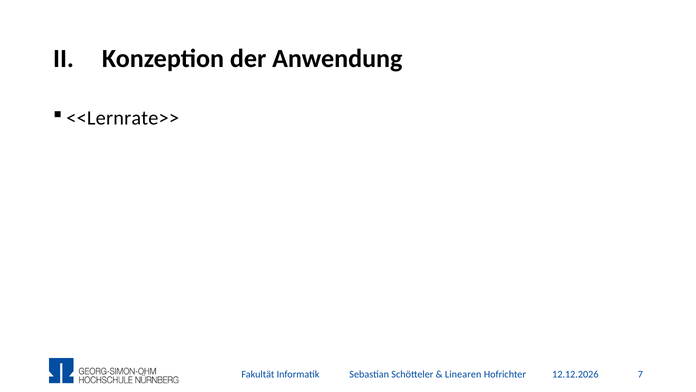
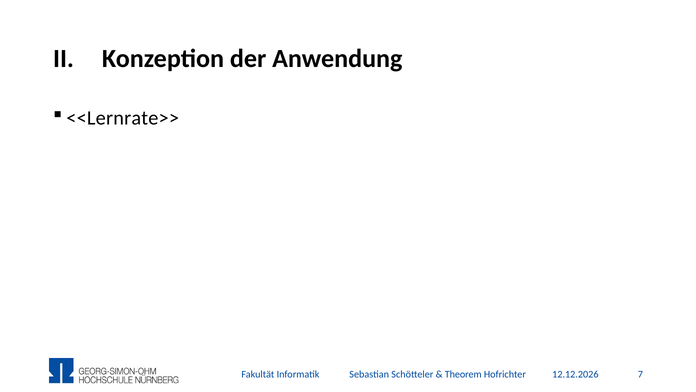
Linearen: Linearen -> Theorem (463, 374)
